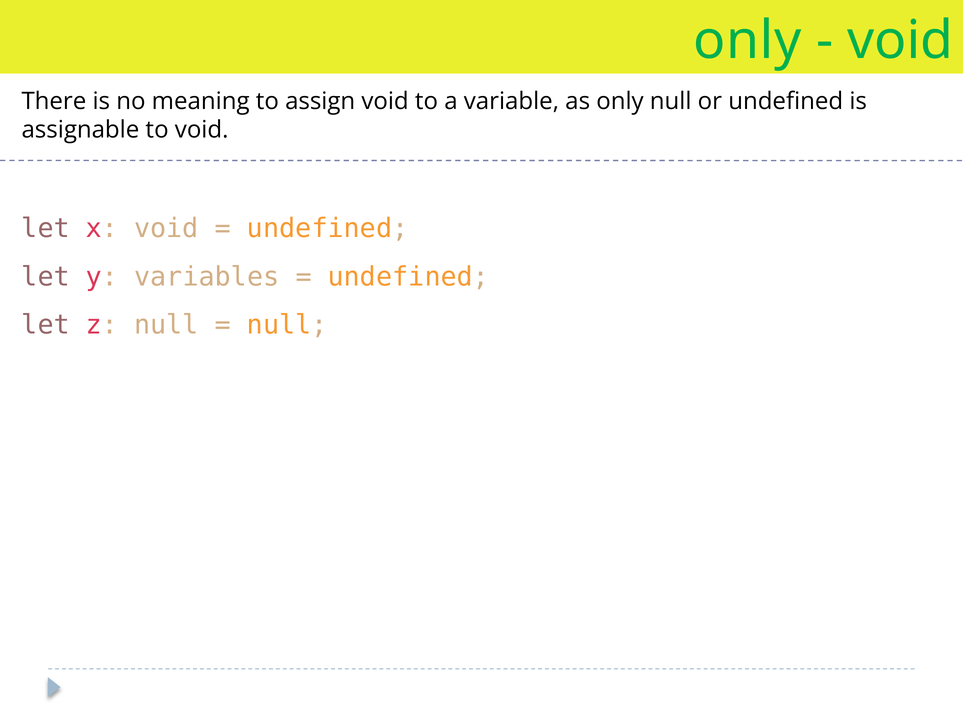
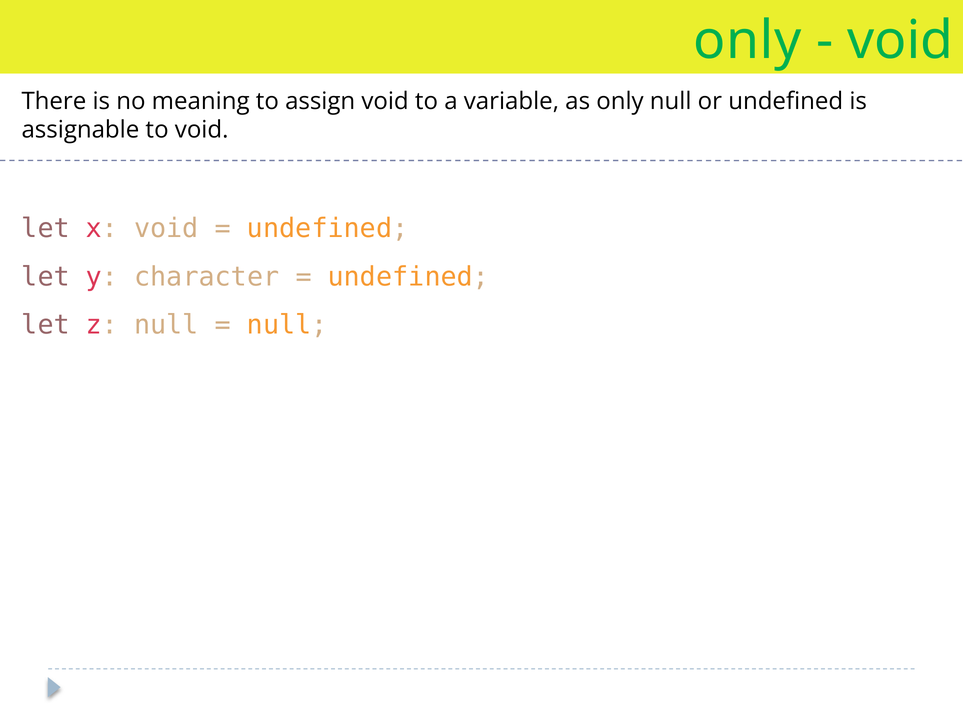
variables: variables -> character (207, 277)
